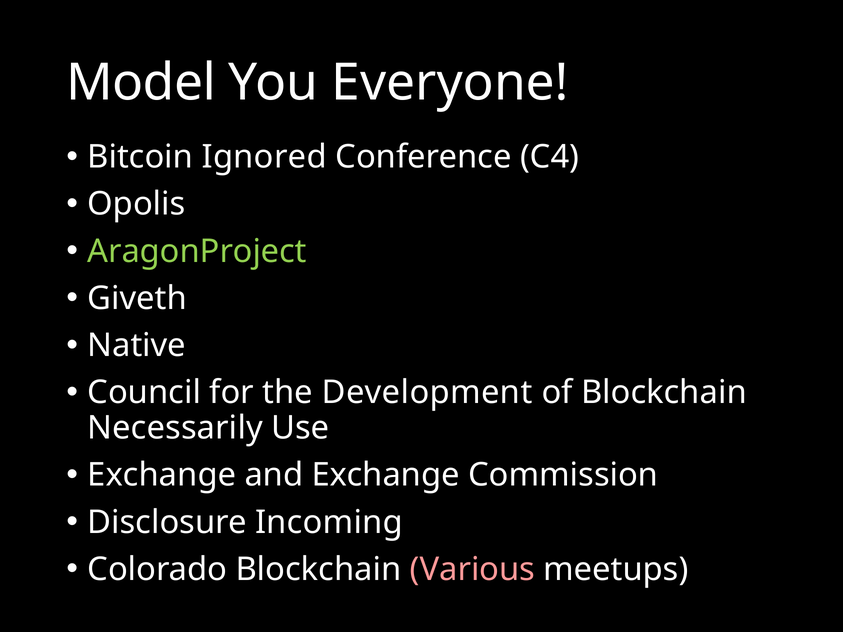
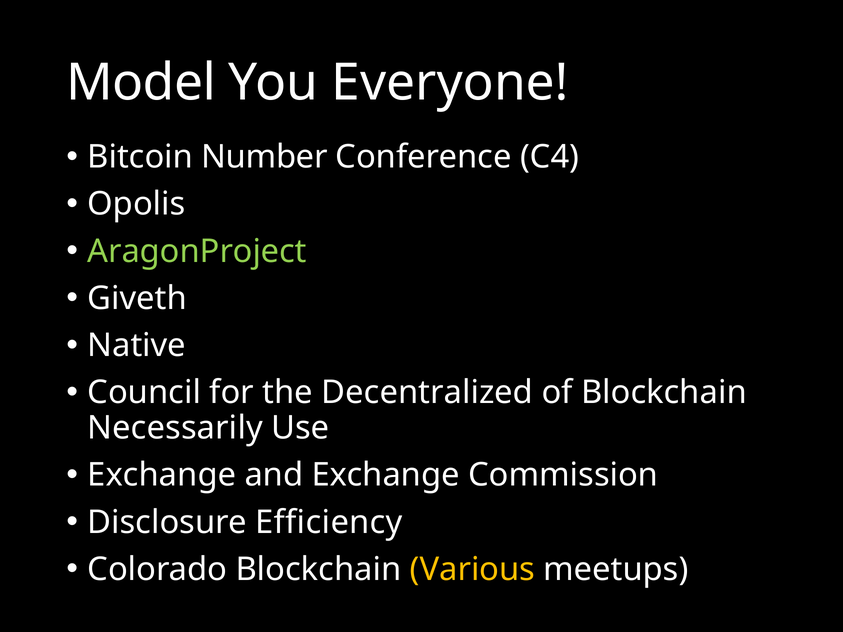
Ignored: Ignored -> Number (264, 157)
Development: Development -> Decentralized (427, 393)
Incoming: Incoming -> Efficiency (329, 522)
Various colour: pink -> yellow (472, 570)
